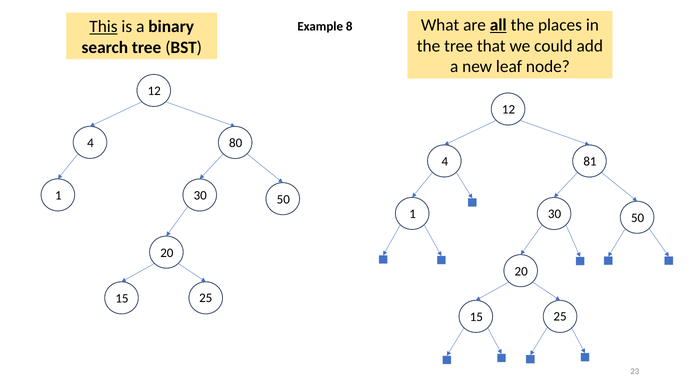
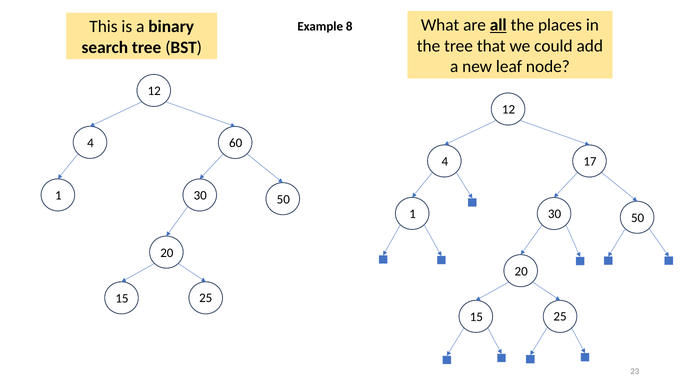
This underline: present -> none (103, 27)
80: 80 -> 60 (236, 143)
81: 81 -> 17 (590, 162)
